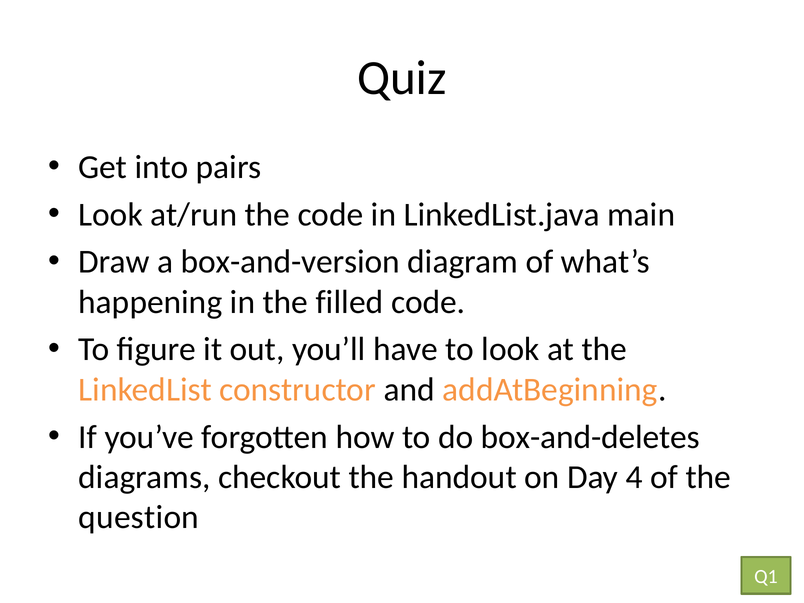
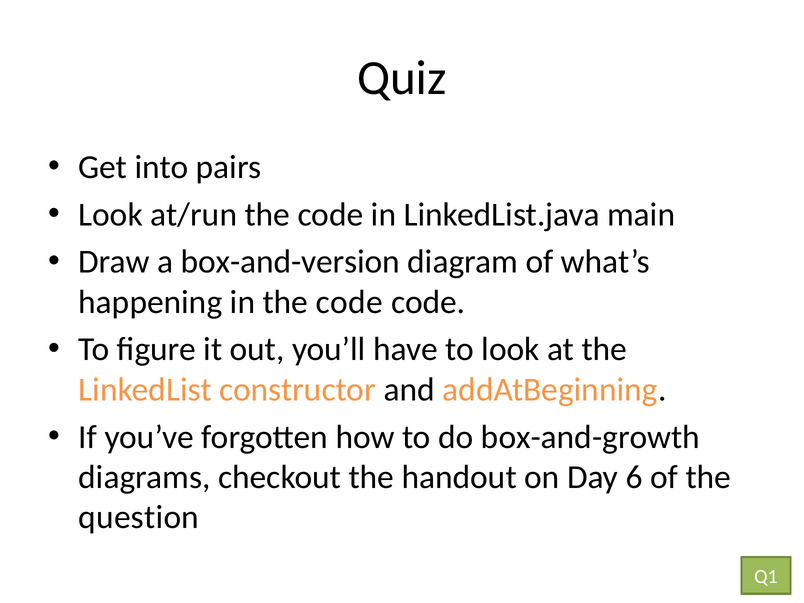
in the filled: filled -> code (349, 302)
box-and-deletes: box-and-deletes -> box-and-growth (590, 437)
4: 4 -> 6 (634, 477)
